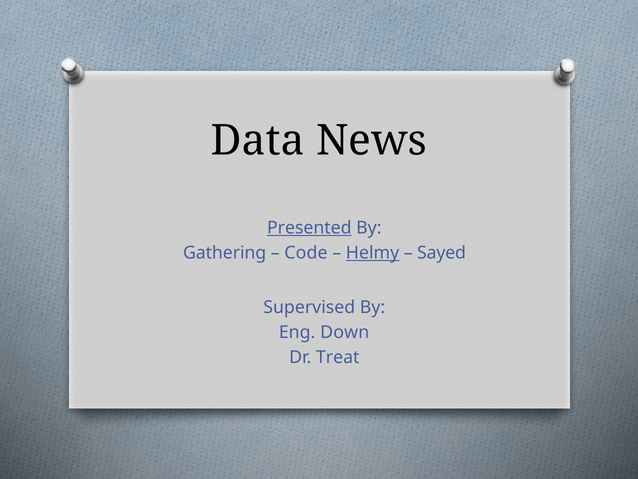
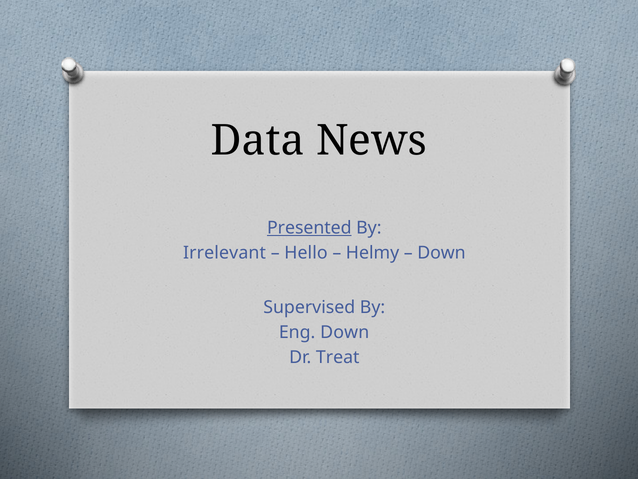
Gathering: Gathering -> Irrelevant (225, 253)
Code: Code -> Hello (306, 253)
Helmy underline: present -> none (373, 253)
Sayed: Sayed -> Down (441, 253)
